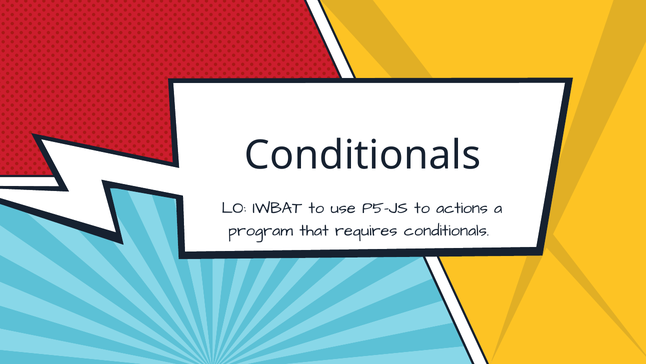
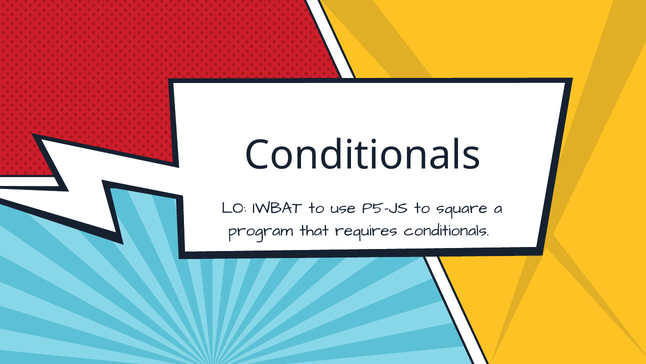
actions: actions -> square (462, 208)
